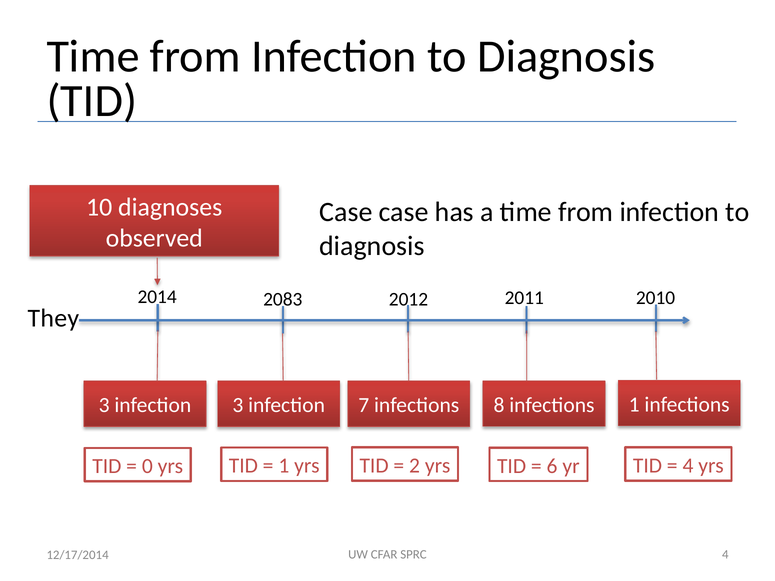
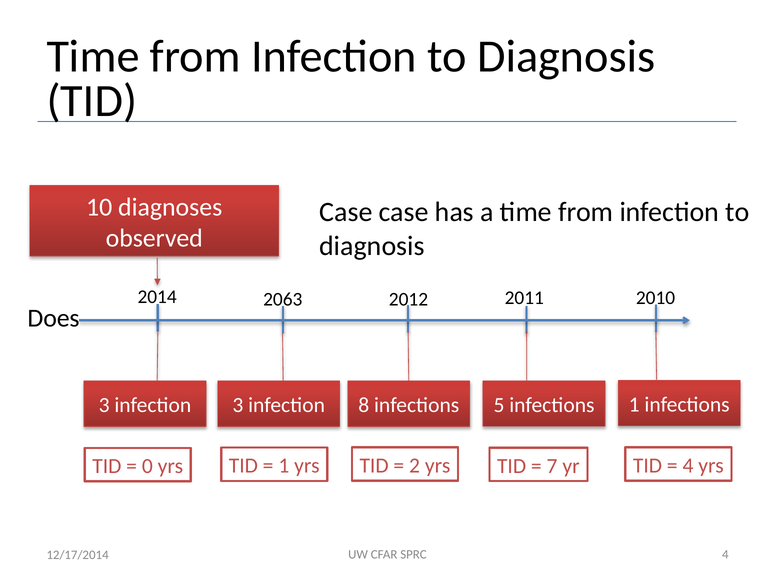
2083: 2083 -> 2063 (283, 300)
They: They -> Does (54, 318)
7: 7 -> 8 (364, 405)
8: 8 -> 5 (499, 405)
6: 6 -> 7 (552, 466)
